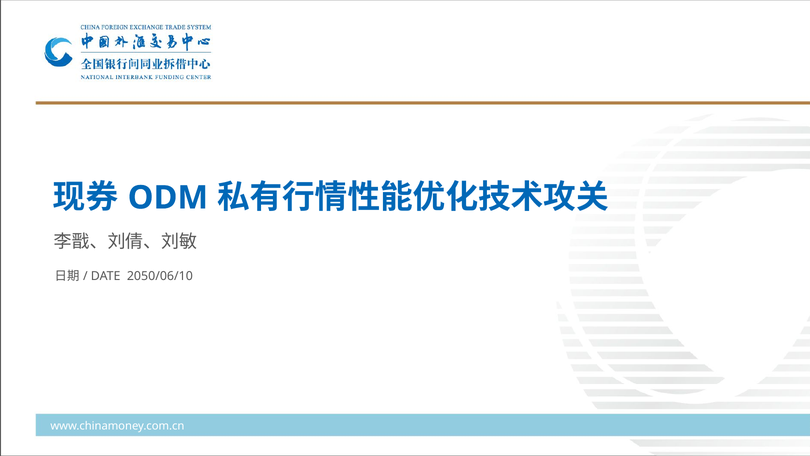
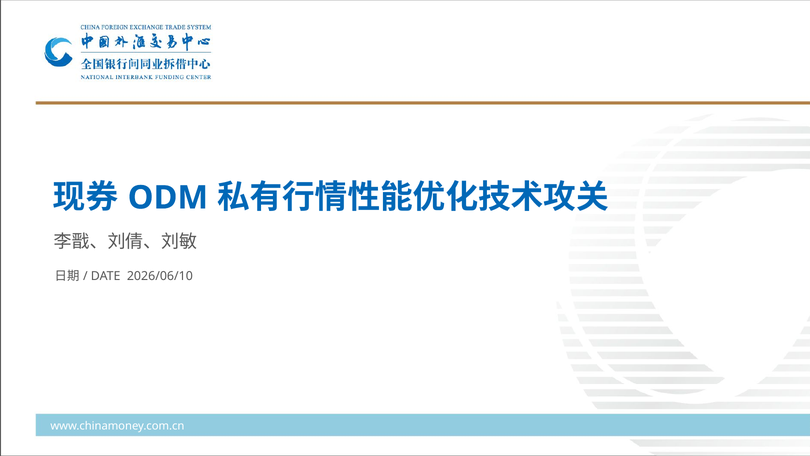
2050/06/10: 2050/06/10 -> 2026/06/10 (160, 276)
